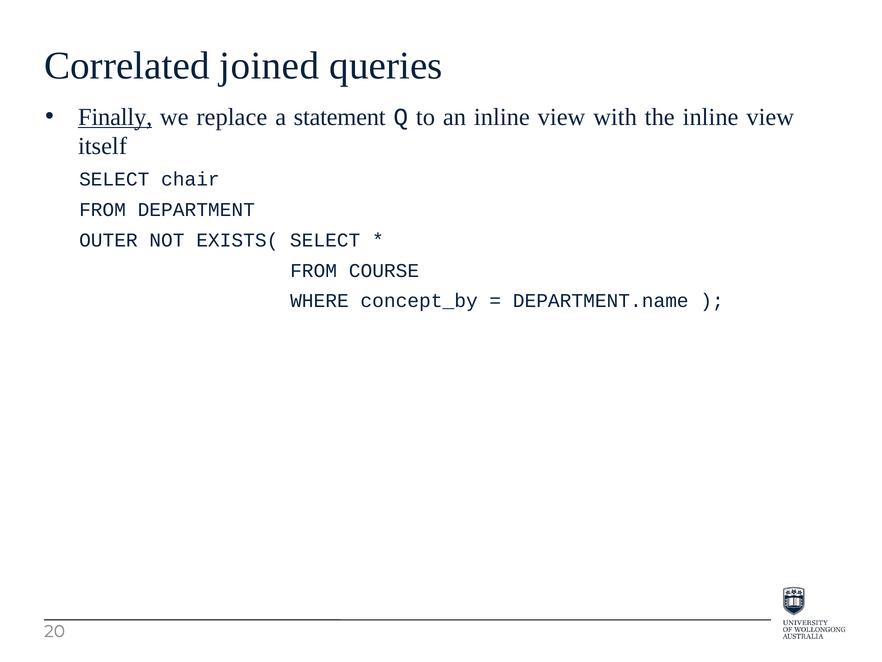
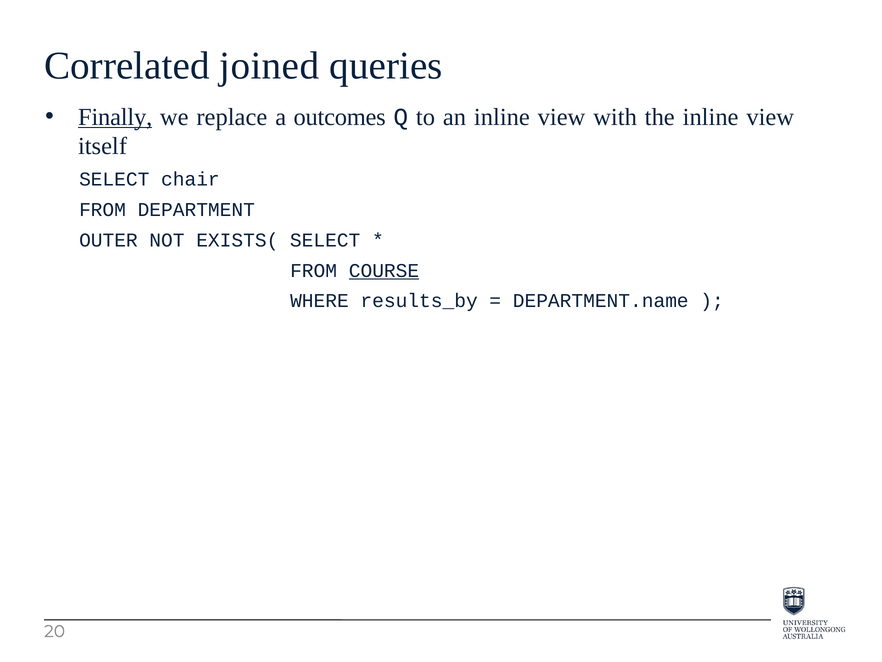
statement: statement -> outcomes (340, 117)
COURSE underline: none -> present (384, 270)
concept_by: concept_by -> results_by (419, 301)
